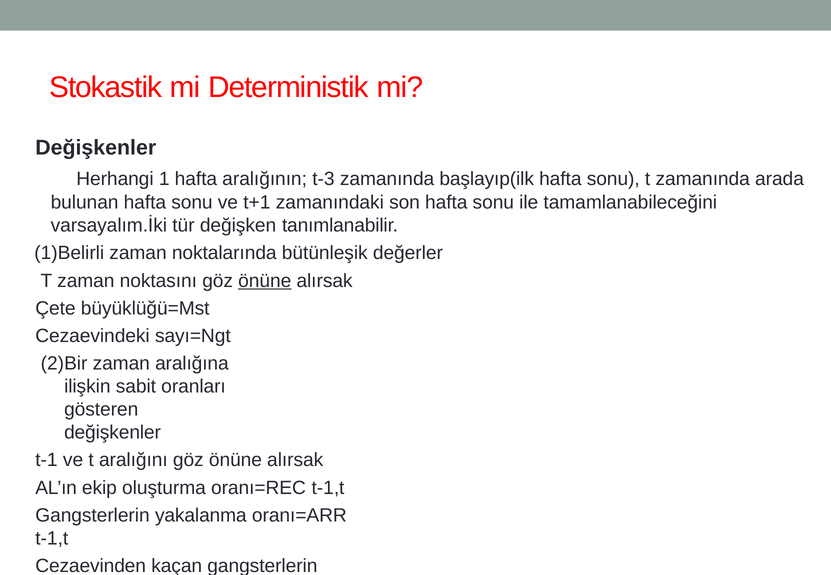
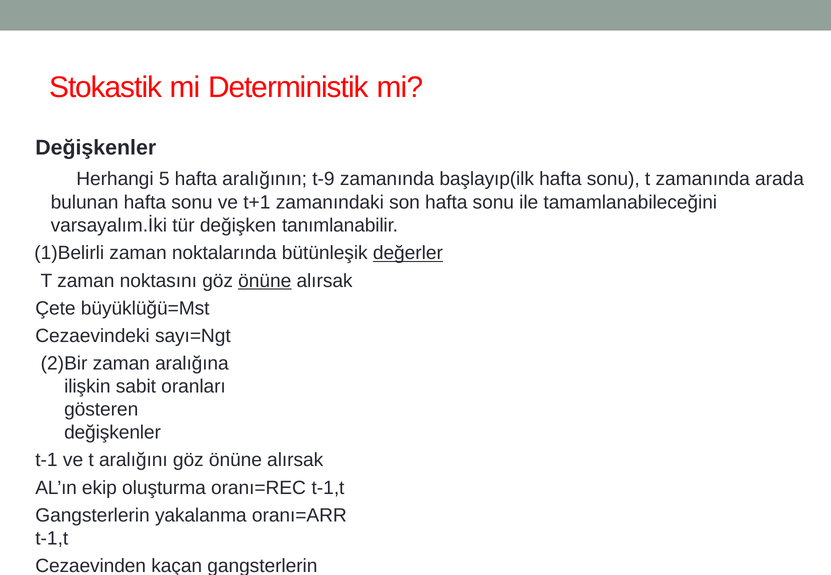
1: 1 -> 5 (164, 179)
t-3: t-3 -> t-9 (323, 179)
değerler underline: none -> present (408, 253)
